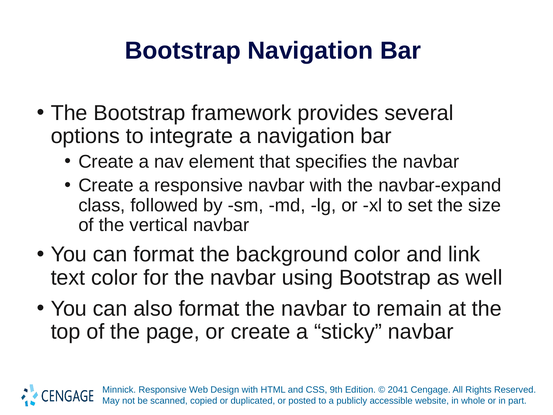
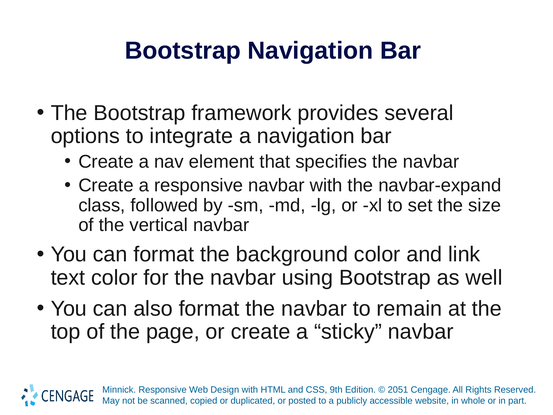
2041: 2041 -> 2051 (398, 390)
